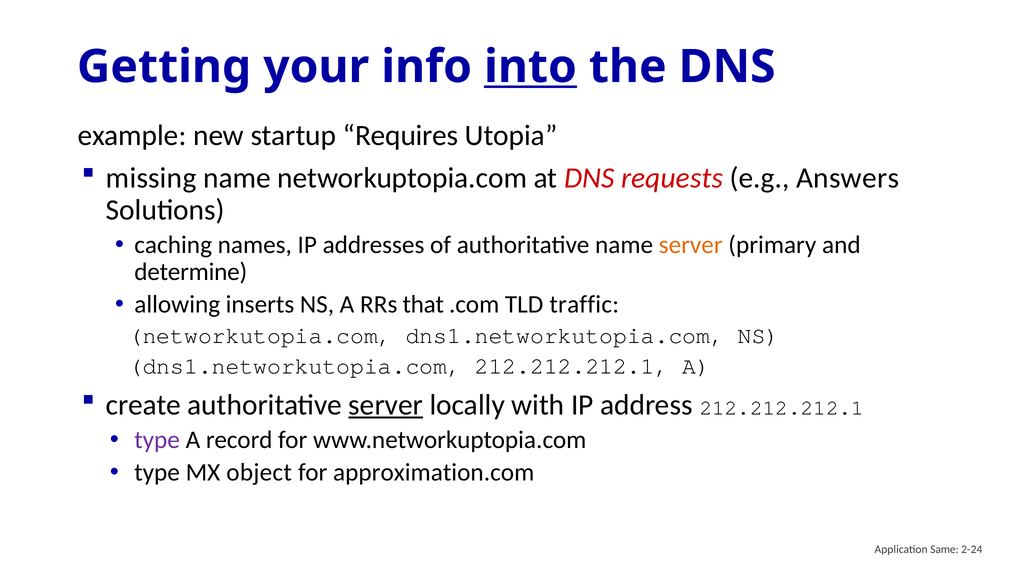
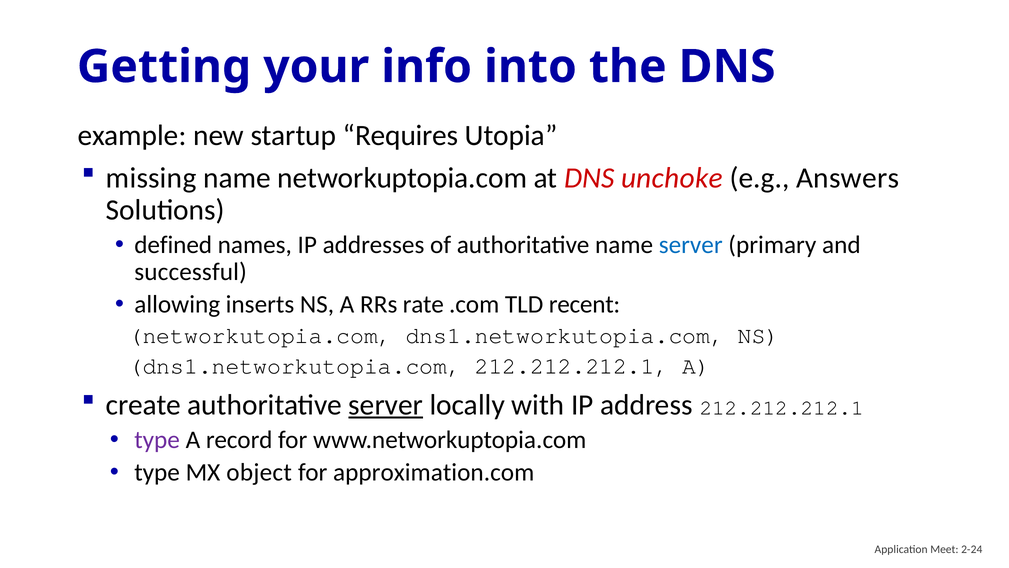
into underline: present -> none (530, 67)
requests: requests -> unchoke (672, 178)
caching: caching -> defined (173, 245)
server colour: orange -> blue (691, 245)
determine: determine -> successful (191, 272)
that: that -> rate (423, 304)
traffic: traffic -> recent (584, 304)
Same: Same -> Meet (944, 549)
